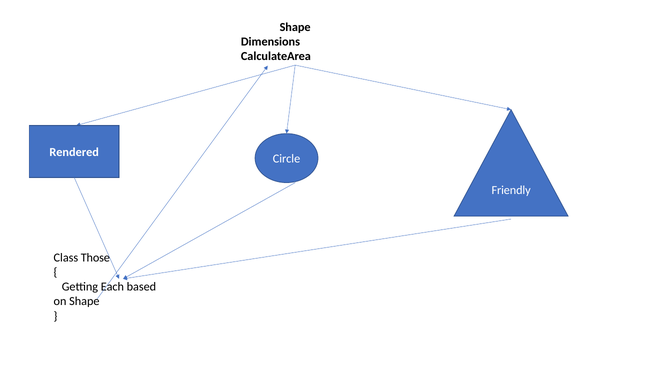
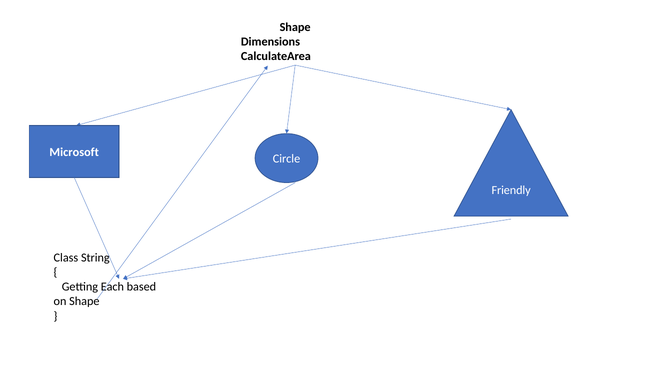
Rendered: Rendered -> Microsoft (74, 152)
Those: Those -> String (95, 258)
